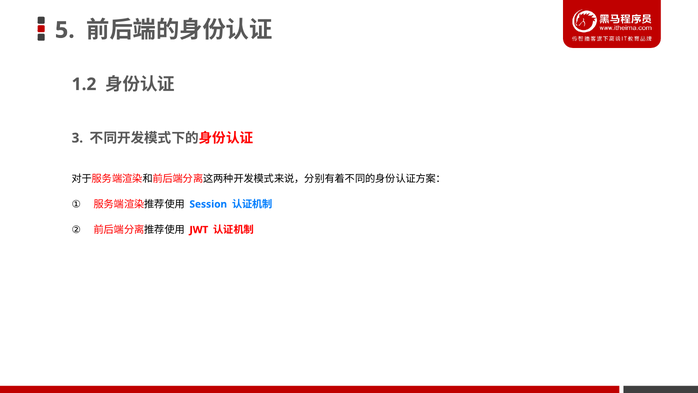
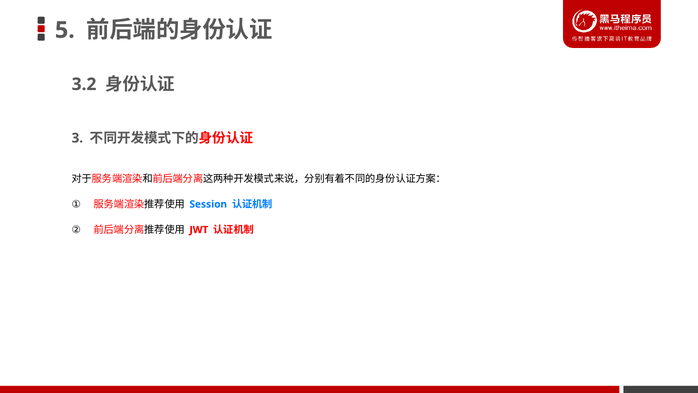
1.2: 1.2 -> 3.2 (84, 84)
